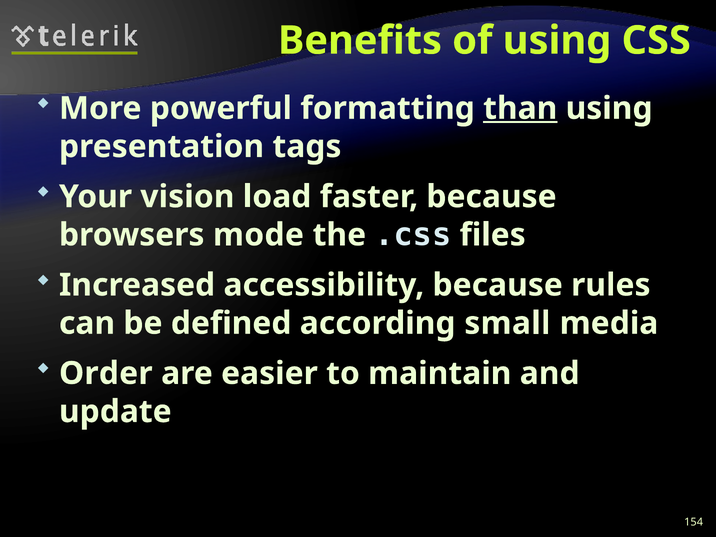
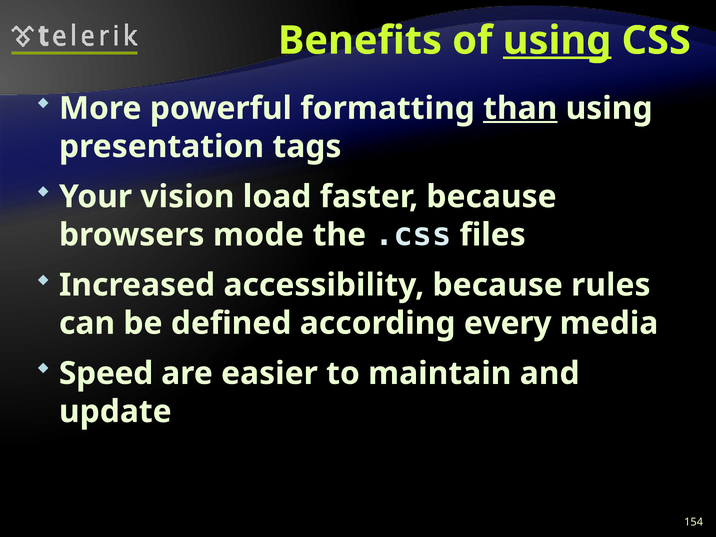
using underline: none -> present (557, 41)
small: small -> every (508, 323)
Order: Order -> Speed (106, 373)
